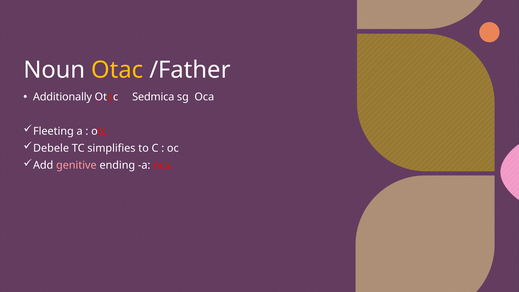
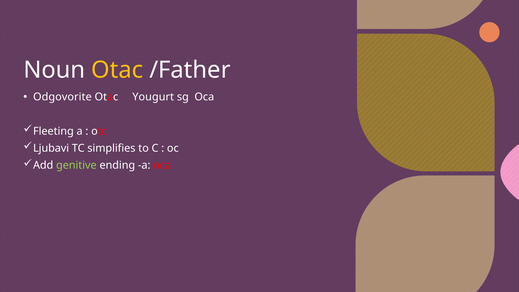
Additionally: Additionally -> Odgovorite (62, 97)
Sedmica: Sedmica -> Yougurt (153, 97)
Debele: Debele -> Ljubavi (51, 148)
genitive colour: pink -> light green (76, 165)
